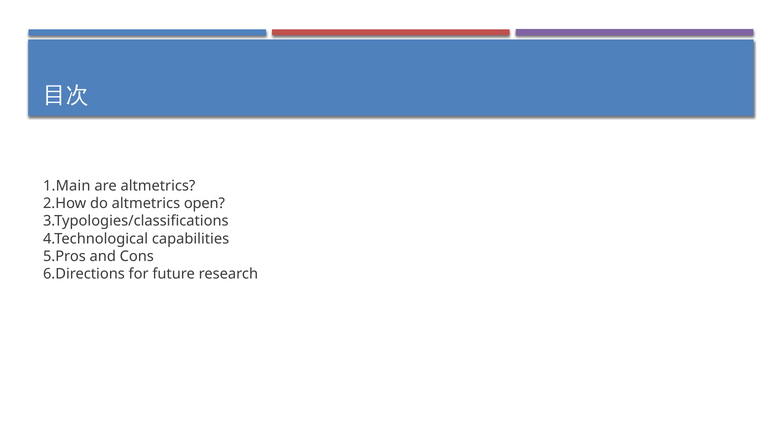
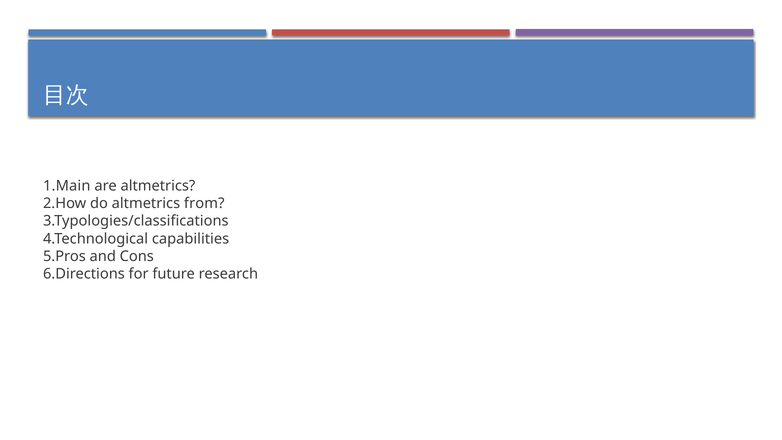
open: open -> from (204, 203)
